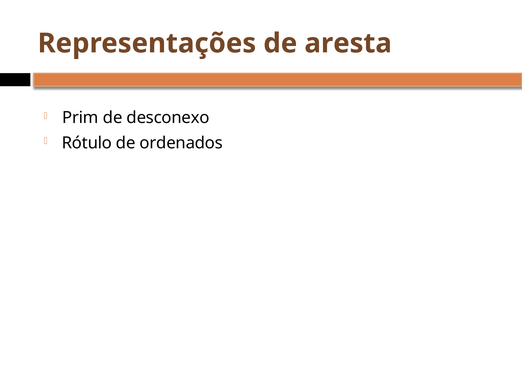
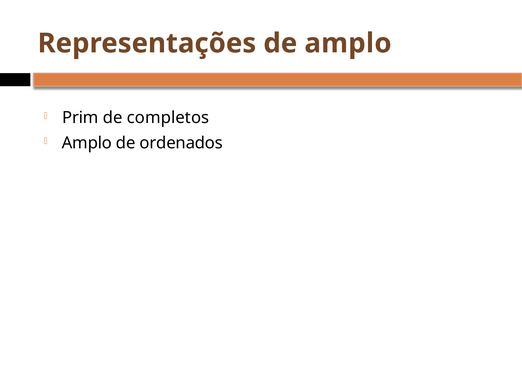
de aresta: aresta -> amplo (348, 43)
desconexo: desconexo -> completos (168, 118)
Rótulo: Rótulo -> Amplo (87, 143)
